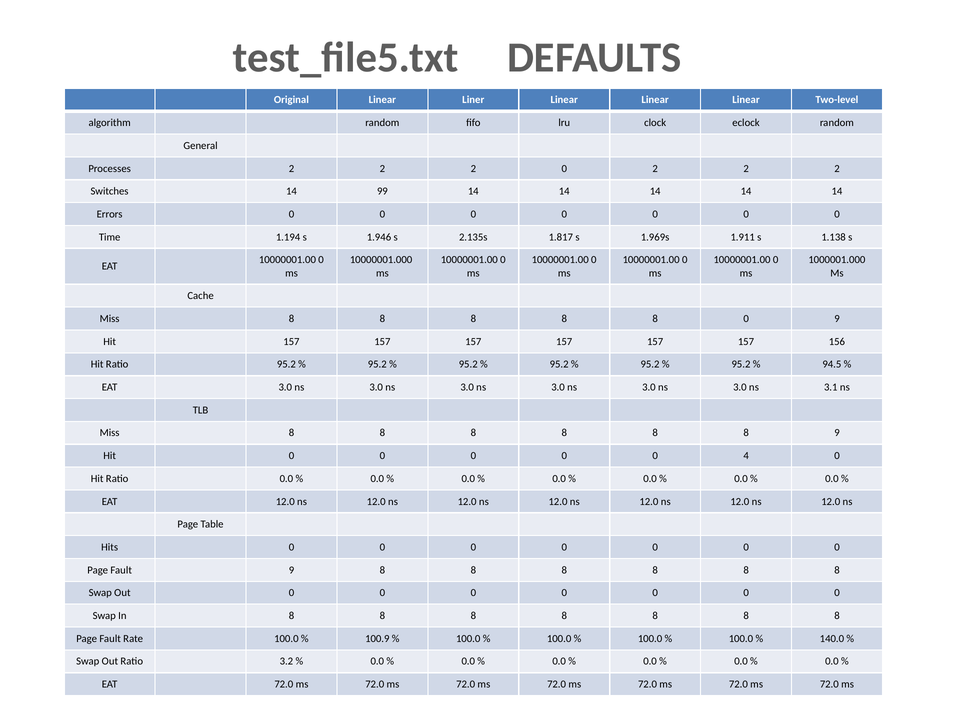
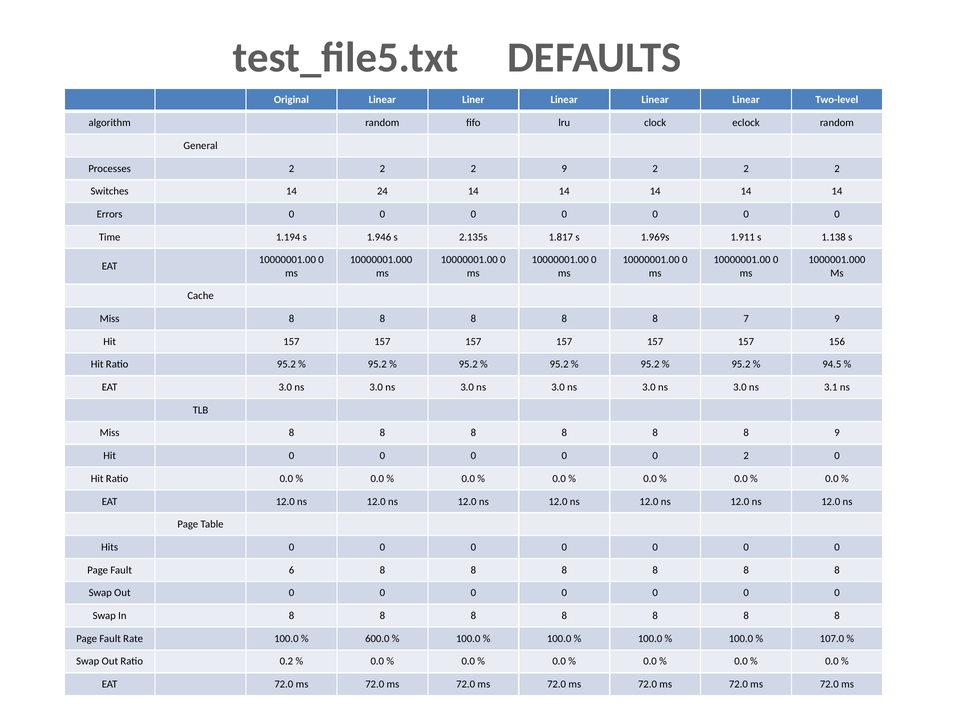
2 0: 0 -> 9 (564, 168)
99: 99 -> 24 (382, 191)
8 0: 0 -> 7 (746, 318)
0 4: 4 -> 2 (746, 455)
Fault 9: 9 -> 6 (292, 569)
100.9: 100.9 -> 600.0 (377, 638)
140.0: 140.0 -> 107.0 (832, 638)
3.2: 3.2 -> 0.2 (286, 661)
